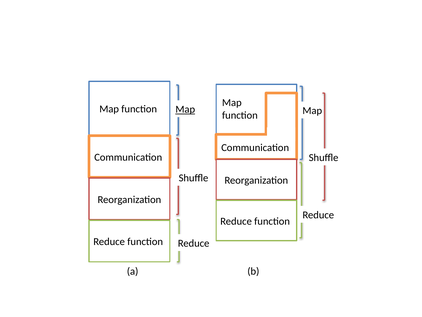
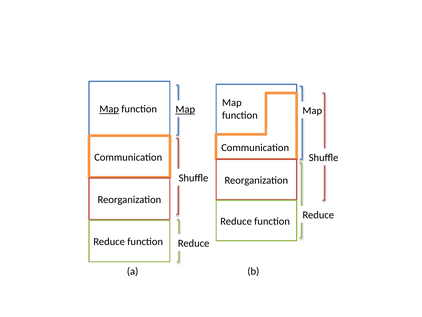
Map underline: none -> present (109, 109)
